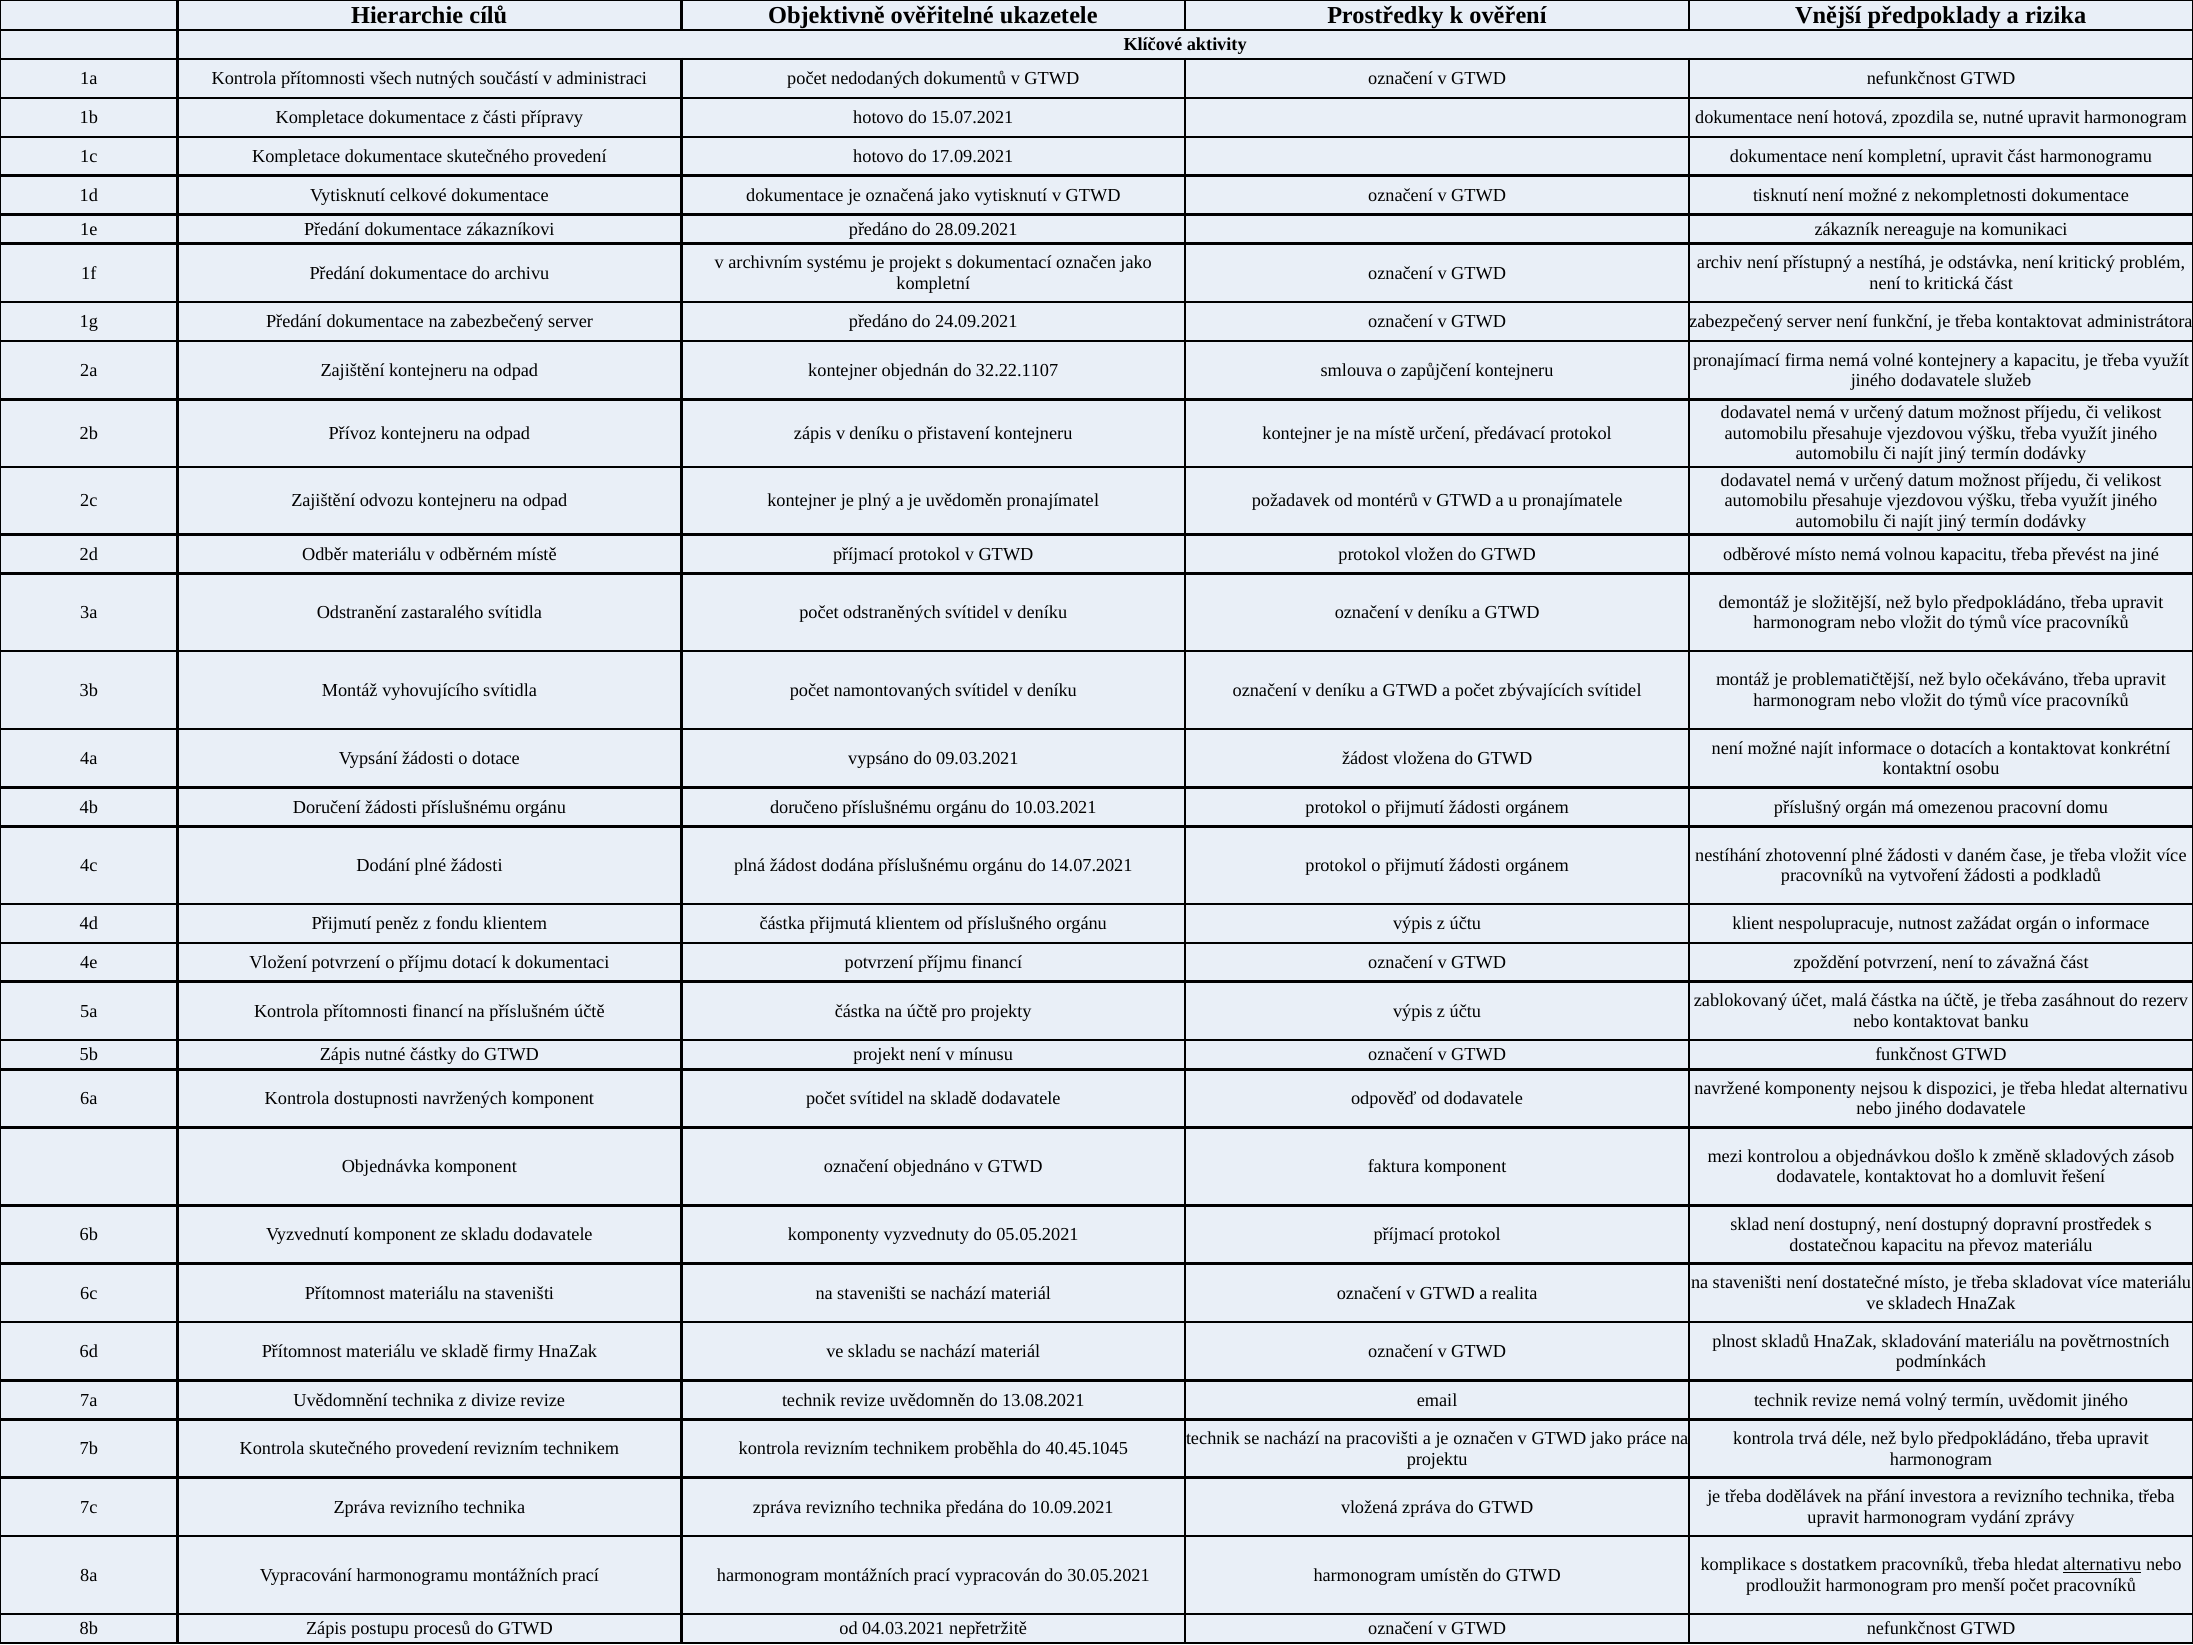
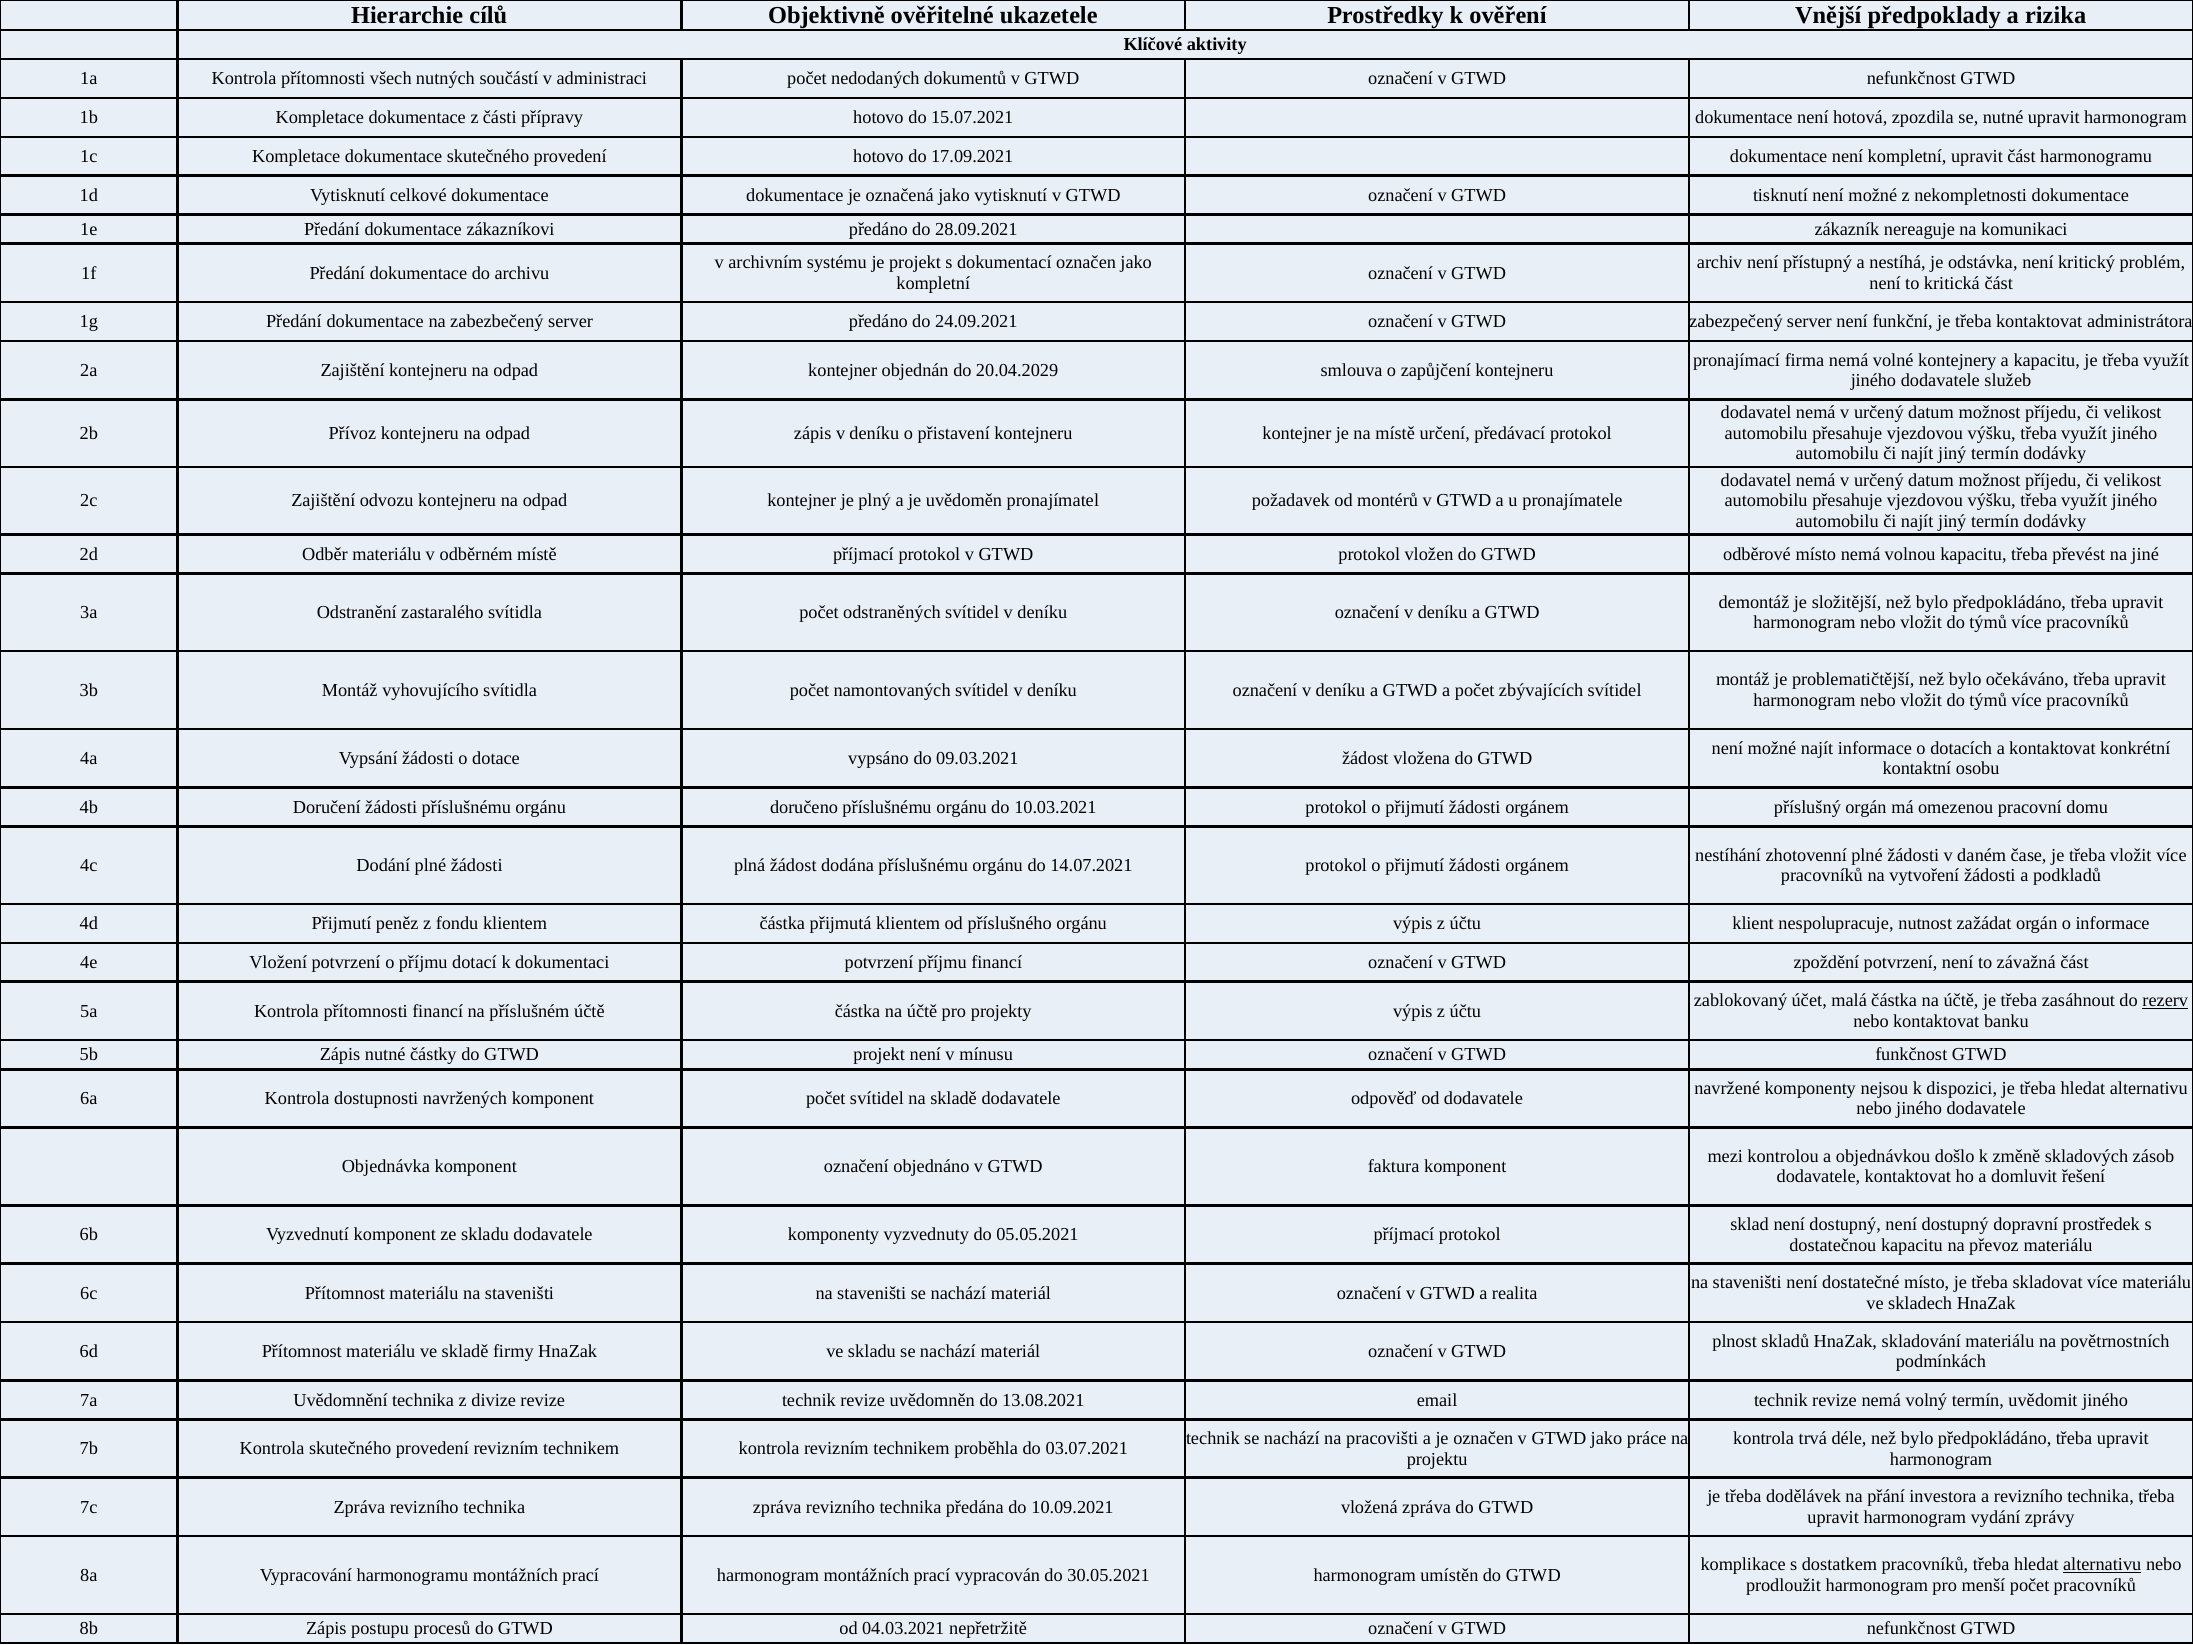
32.22.1107: 32.22.1107 -> 20.04.2029 (1017, 370)
rezerv underline: none -> present (2165, 1001)
40.45.1045: 40.45.1045 -> 03.07.2021 (1087, 1449)
